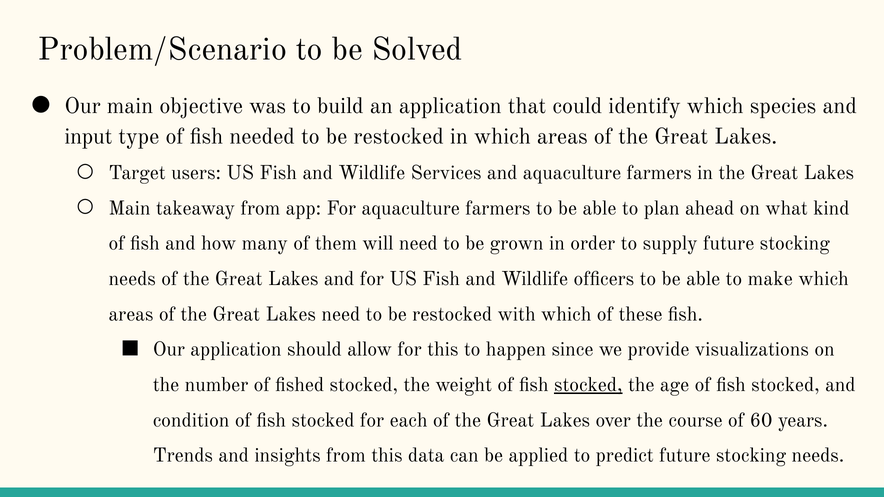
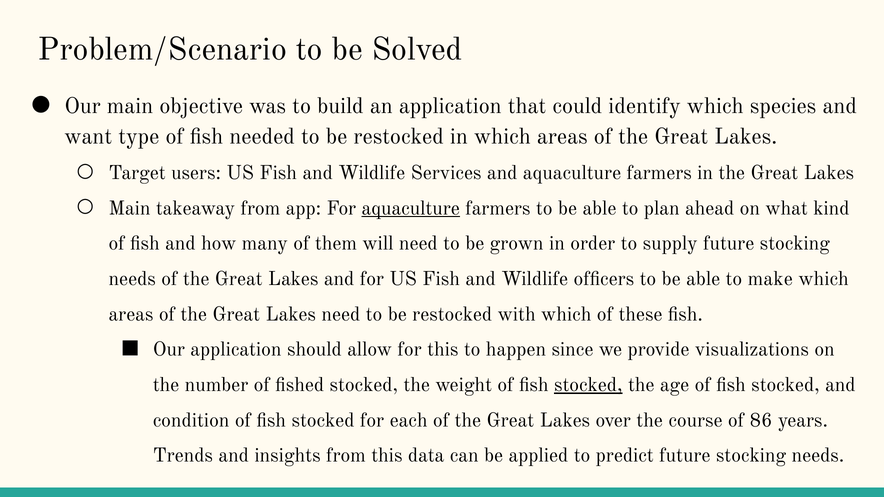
input: input -> want (88, 136)
aquaculture underline: none -> present (411, 208)
60: 60 -> 86 (761, 420)
